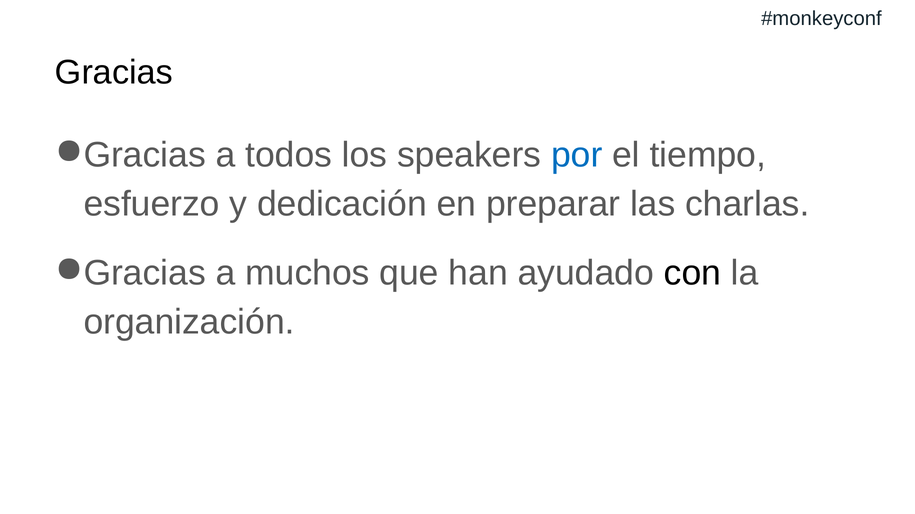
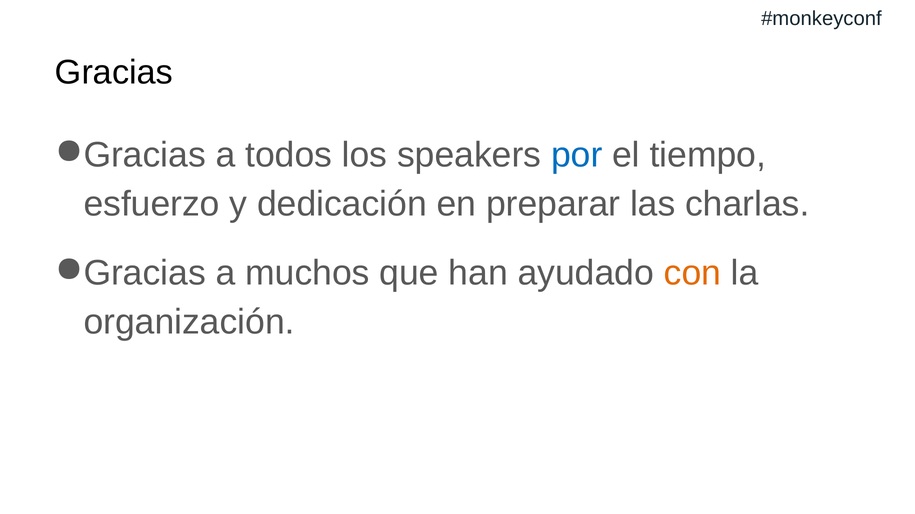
con colour: black -> orange (692, 274)
